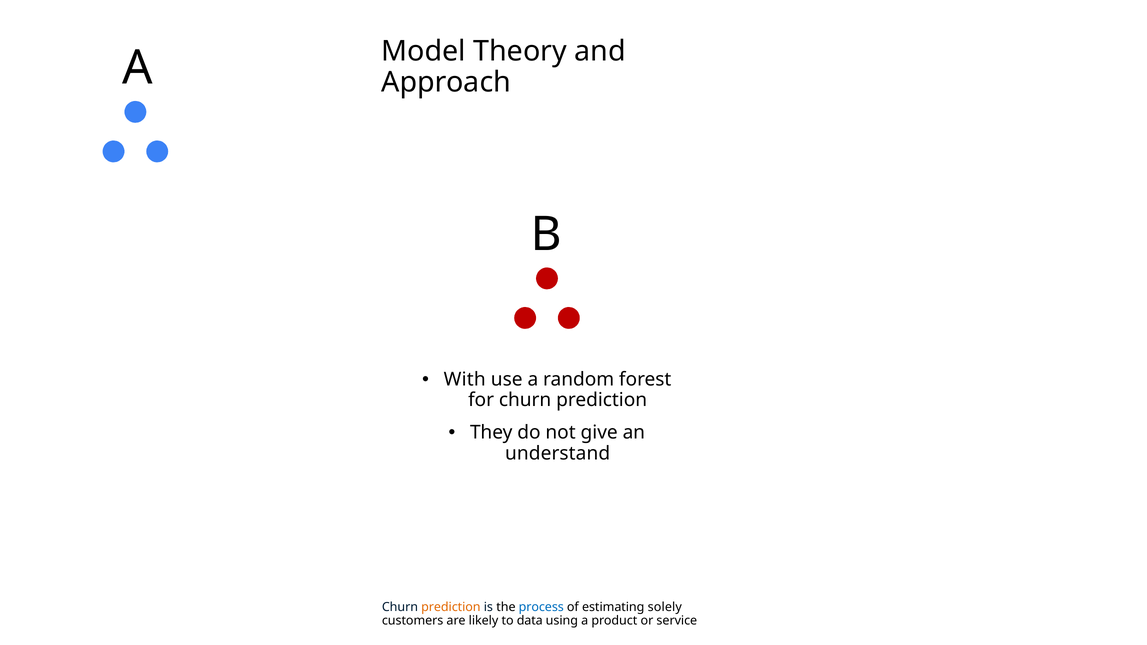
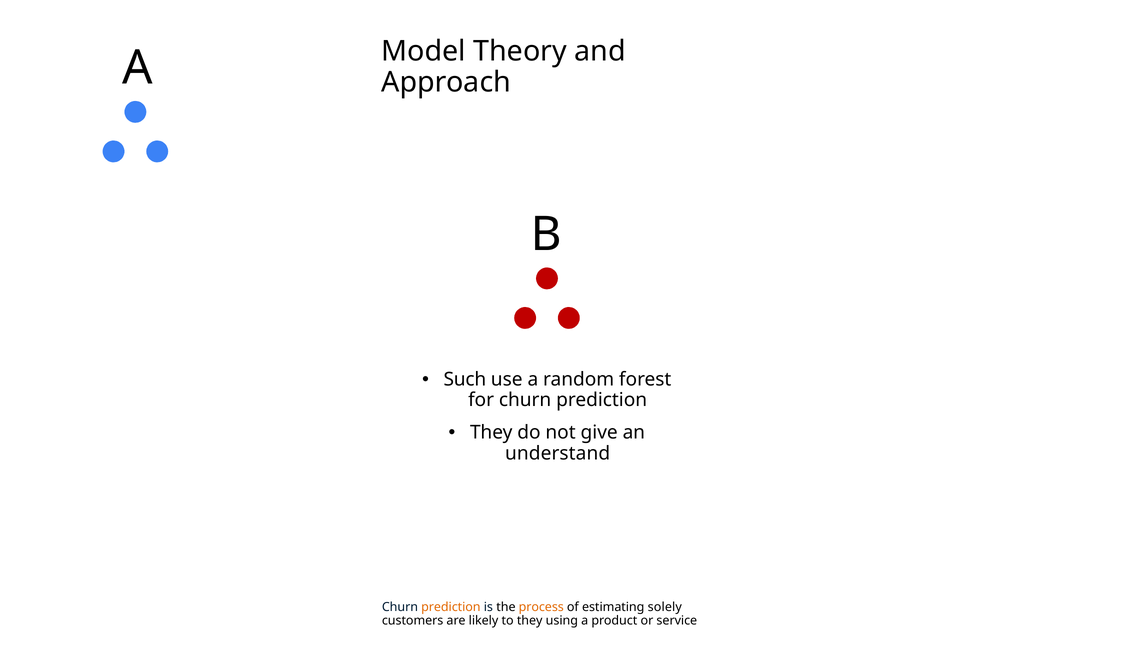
With: With -> Such (465, 380)
process colour: blue -> orange (541, 607)
to data: data -> they (530, 621)
